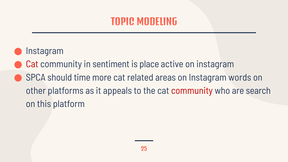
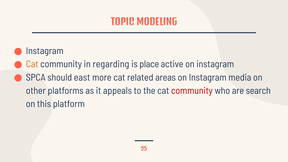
Cat colour: red -> orange (32, 64)
sentiment: sentiment -> regarding (111, 64)
time: time -> east (82, 77)
words: words -> media (240, 77)
